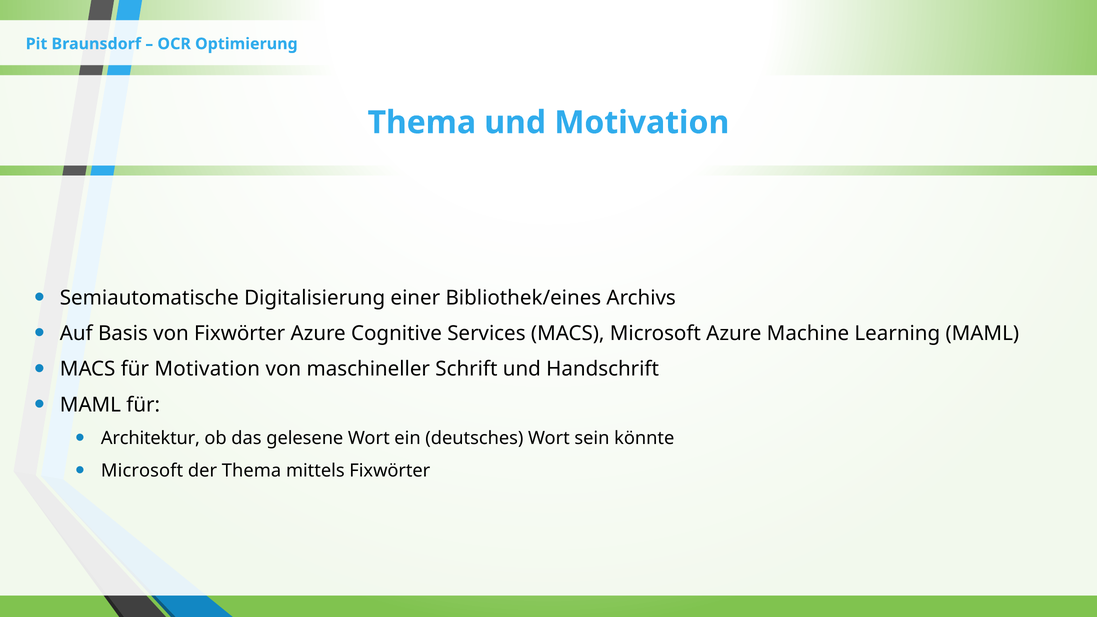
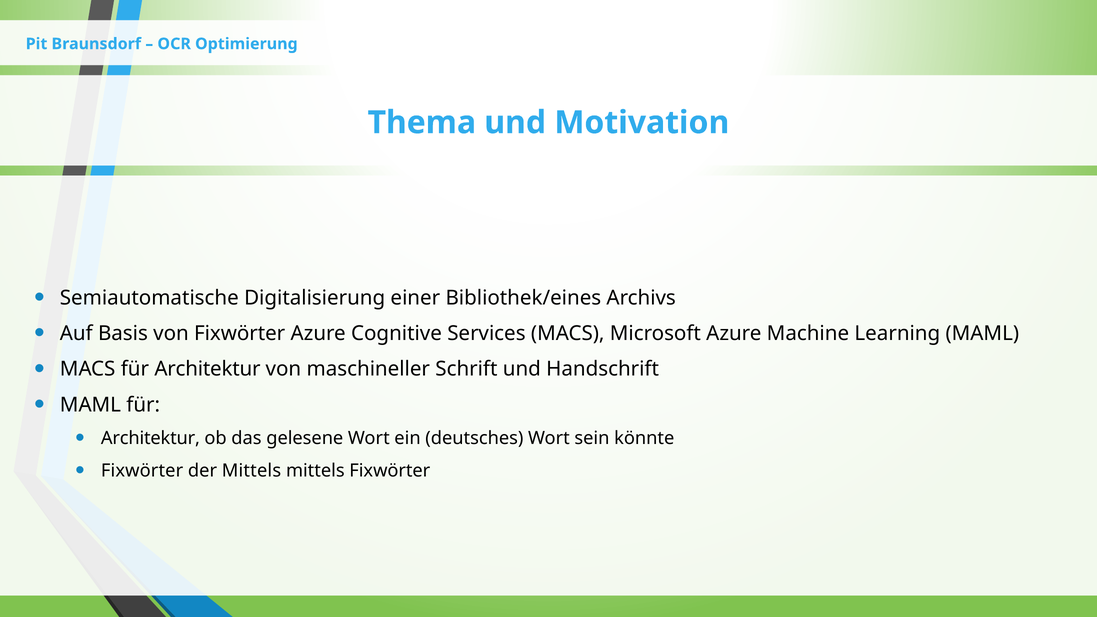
für Motivation: Motivation -> Architektur (207, 369)
Microsoft: Microsoft -> Fixwörter (142, 471)
der Thema: Thema -> Mittels (251, 471)
